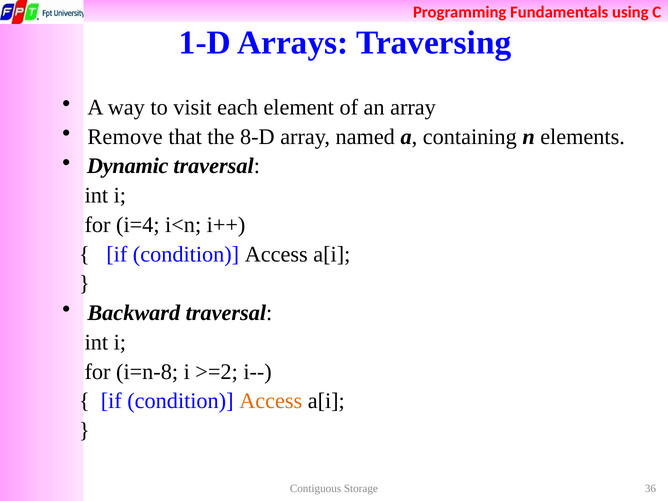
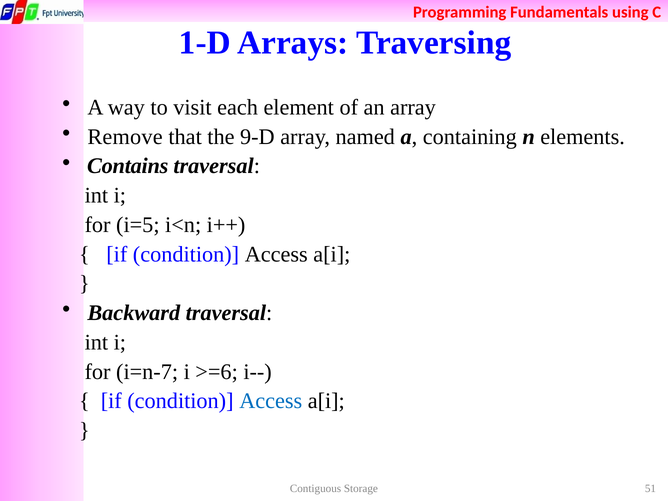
8-D: 8-D -> 9-D (257, 137)
Dynamic: Dynamic -> Contains (128, 166)
i=4: i=4 -> i=5 (138, 225)
i=n-8: i=n-8 -> i=n-7 (147, 372)
>=2: >=2 -> >=6 (217, 372)
Access colour: orange -> blue (271, 401)
36: 36 -> 51 (650, 488)
